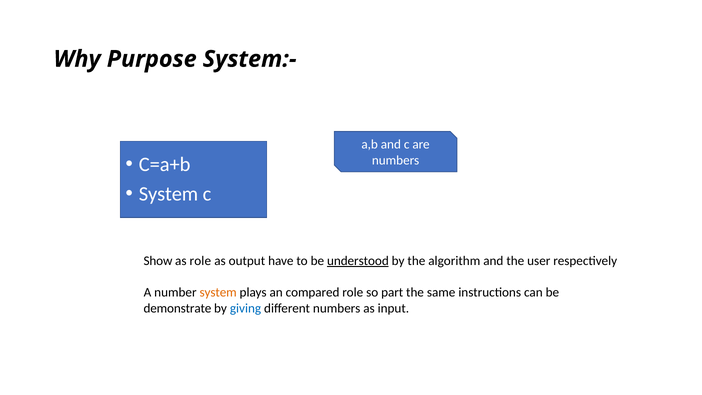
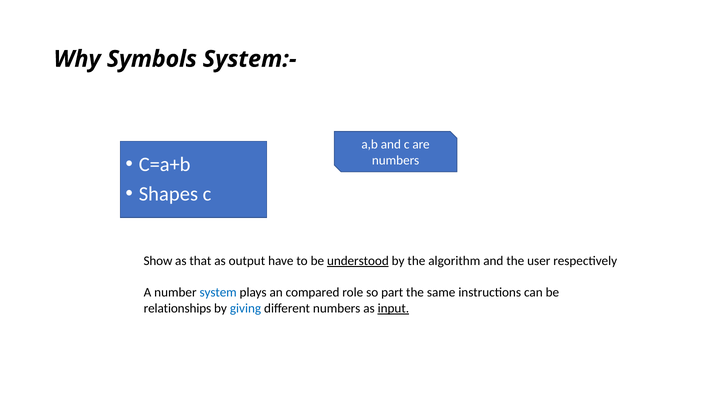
Purpose: Purpose -> Symbols (152, 59)
System: System -> Shapes (168, 194)
as role: role -> that (200, 261)
system colour: orange -> blue (218, 292)
demonstrate: demonstrate -> relationships (177, 308)
input underline: none -> present (393, 308)
